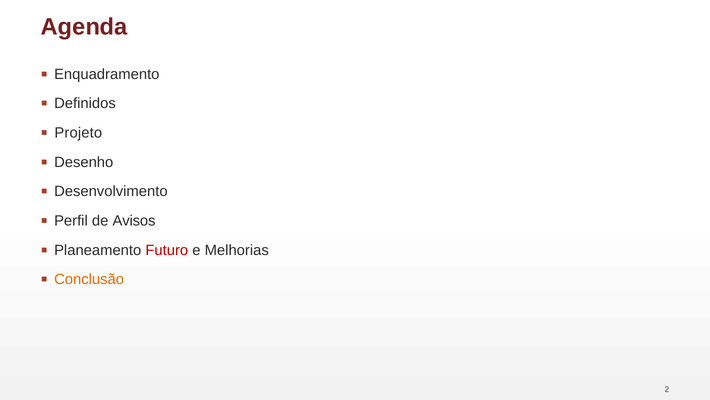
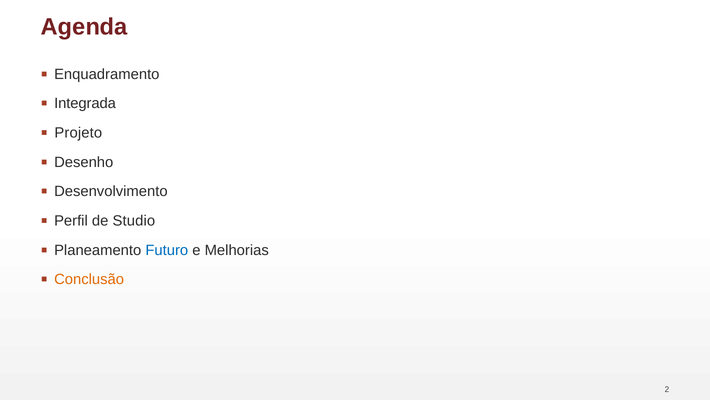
Definidos: Definidos -> Integrada (85, 103)
Avisos: Avisos -> Studio (134, 221)
Futuro colour: red -> blue (167, 250)
